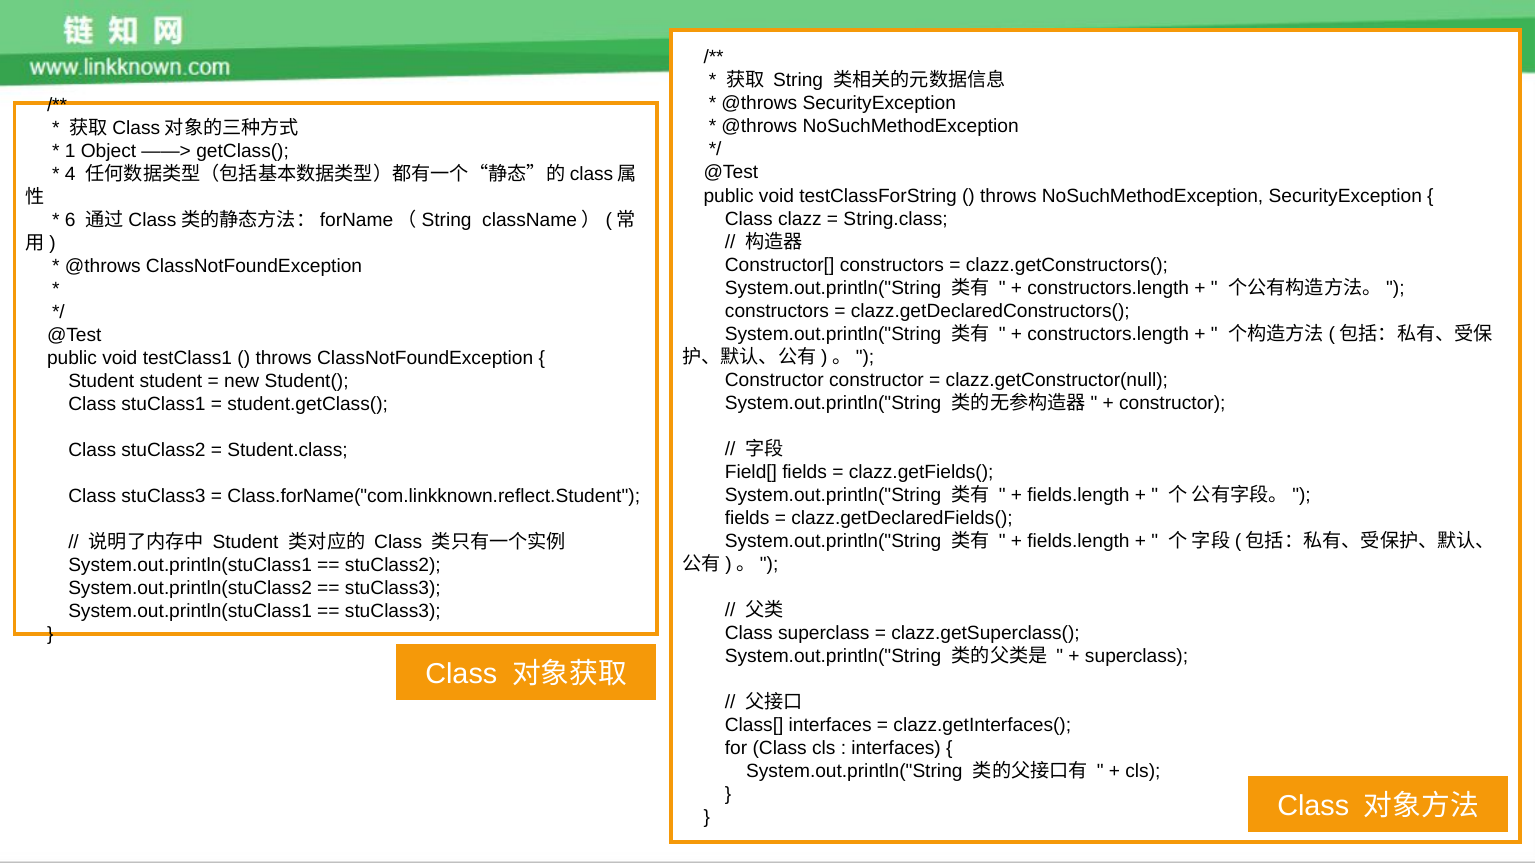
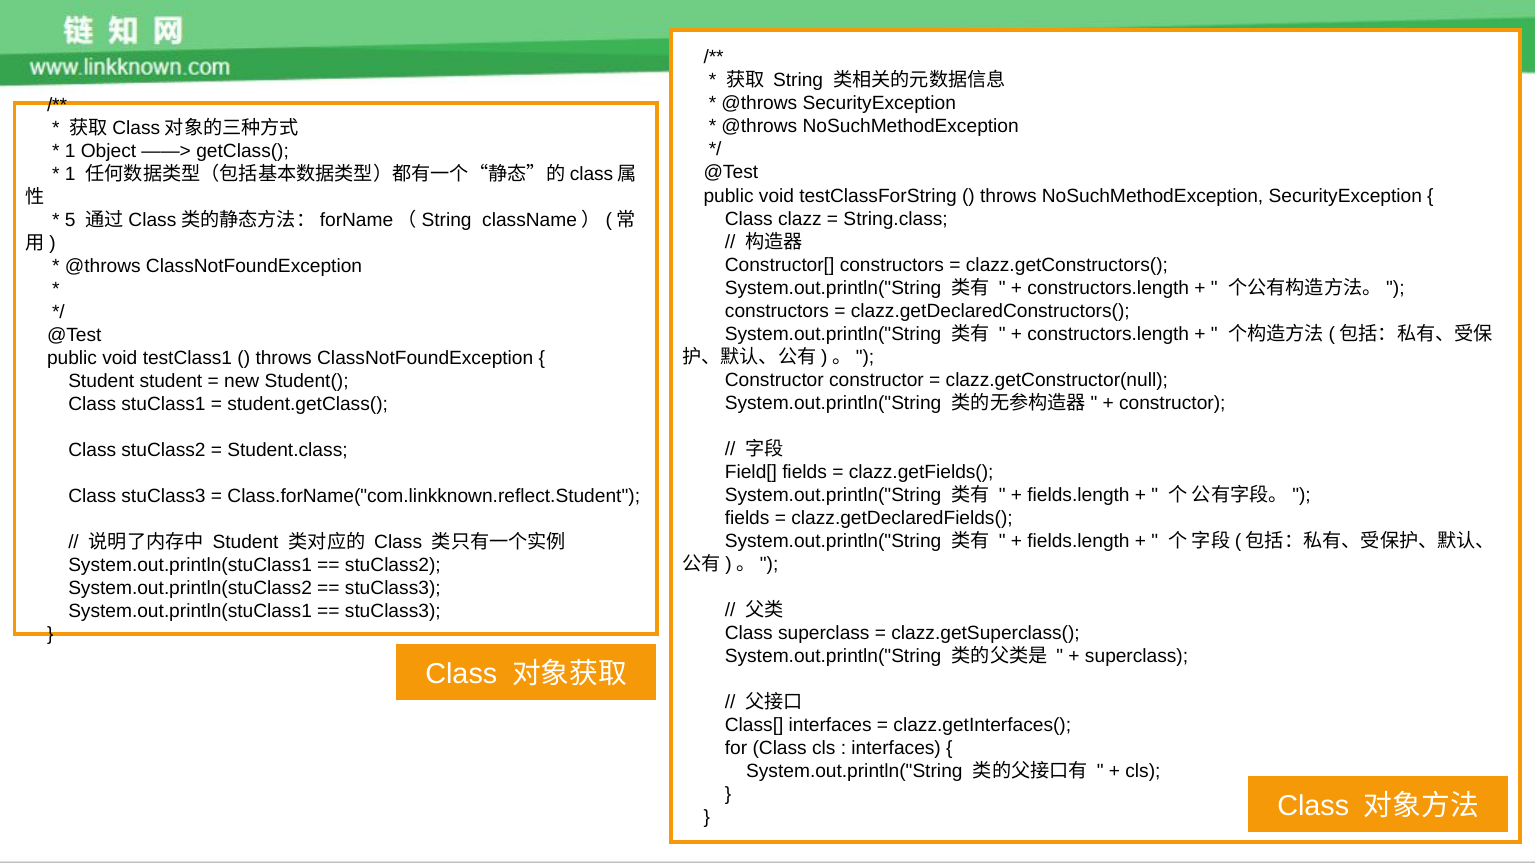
4: 4 -> 1 (70, 174)
6: 6 -> 5 (70, 220)
